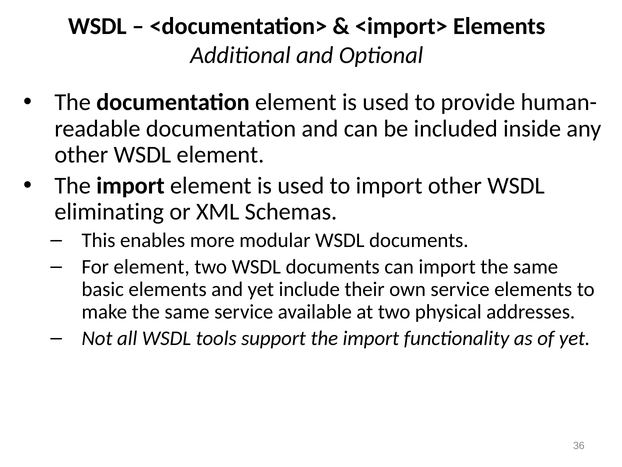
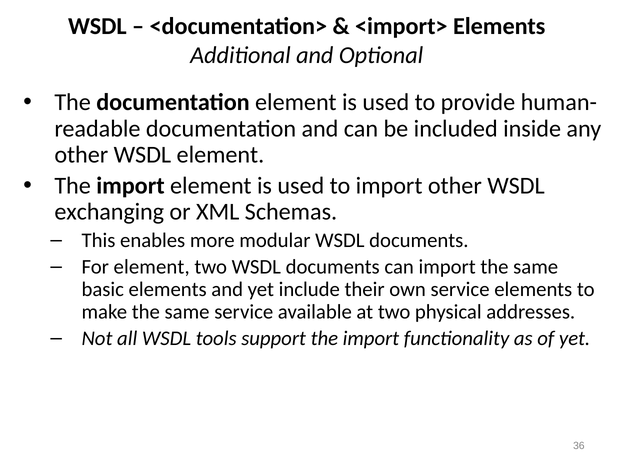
eliminating: eliminating -> exchanging (109, 212)
